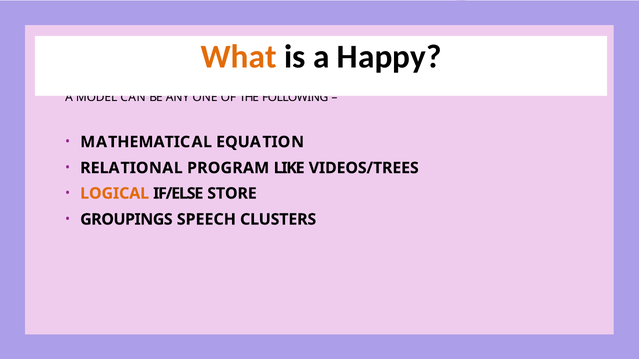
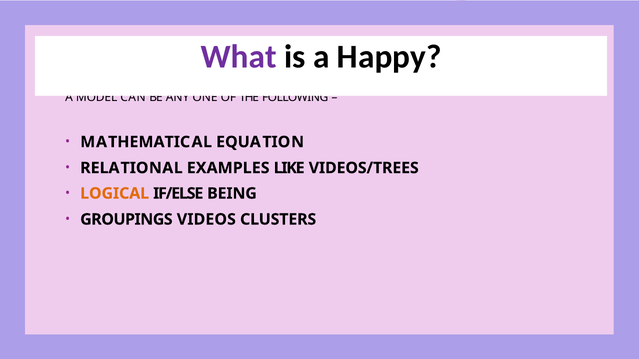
What colour: orange -> purple (239, 57)
PROGRAM: PROGRAM -> EXAMPLES (228, 168)
STORE: STORE -> BEING (232, 194)
SPEECH: SPEECH -> VIDEOS (206, 220)
